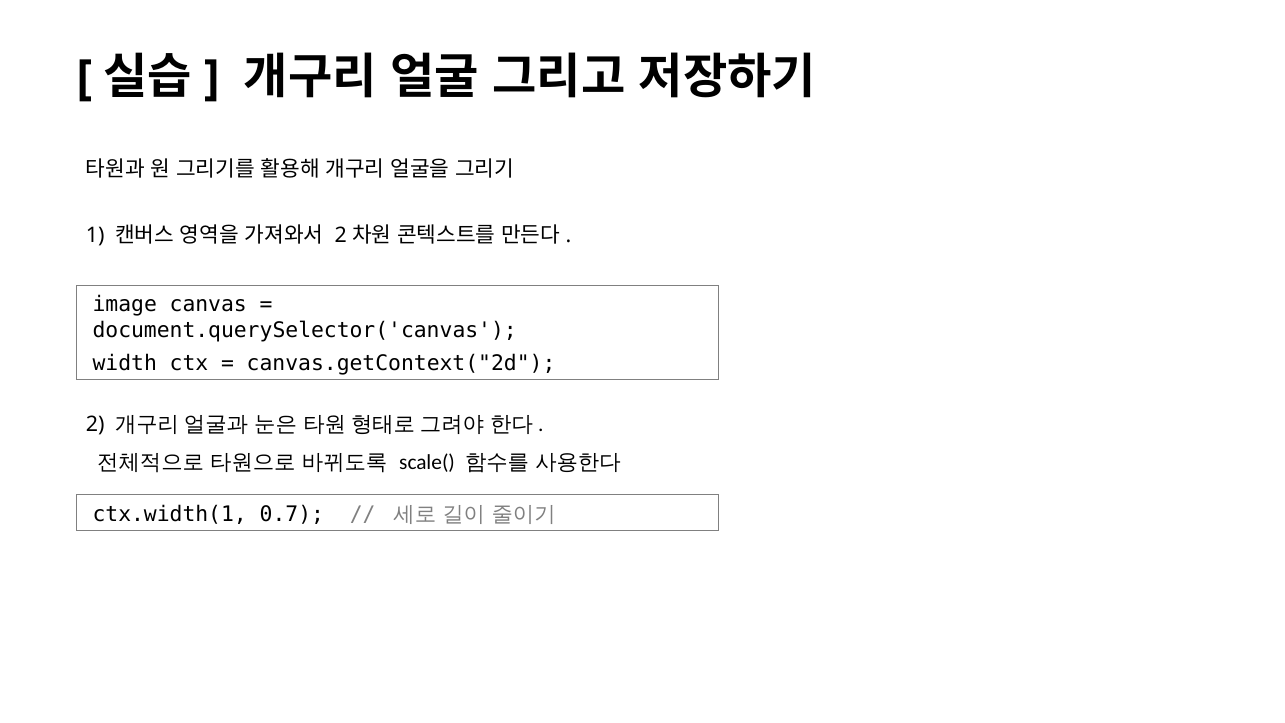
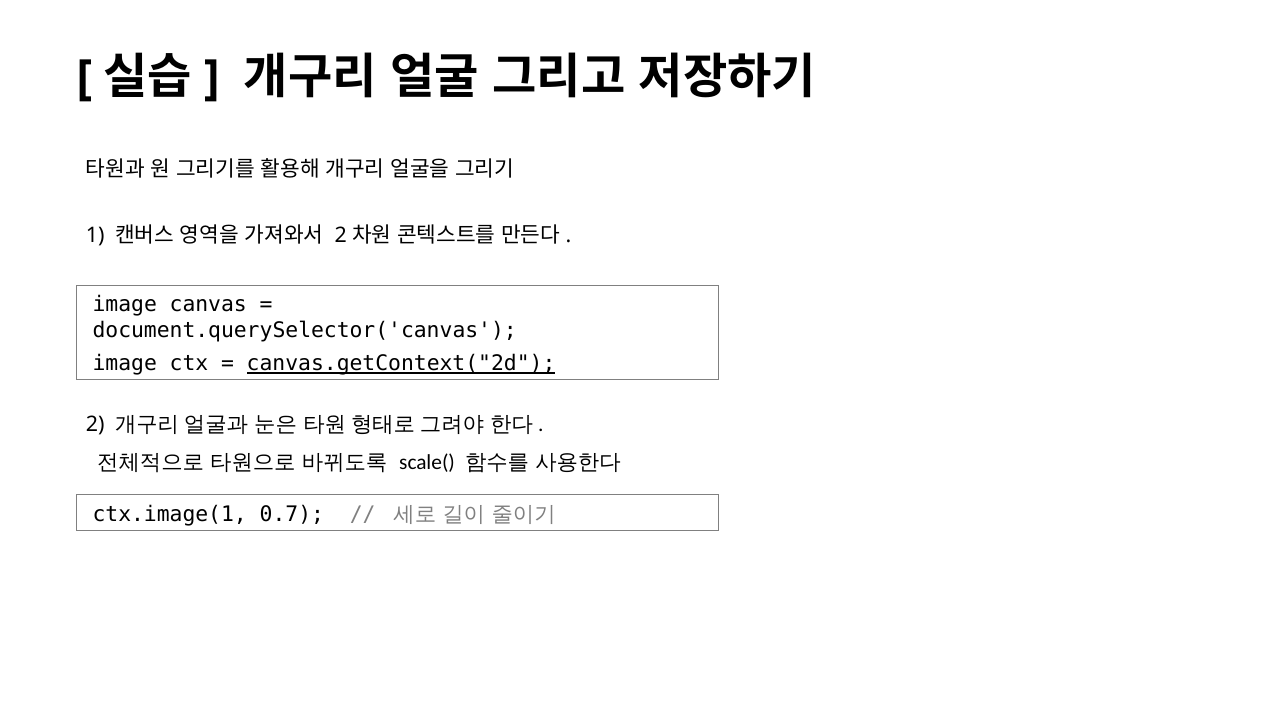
width: width -> image (125, 364)
canvas.getContext("2d underline: none -> present (401, 364)
ctx.width(1: ctx.width(1 -> ctx.image(1 (170, 514)
